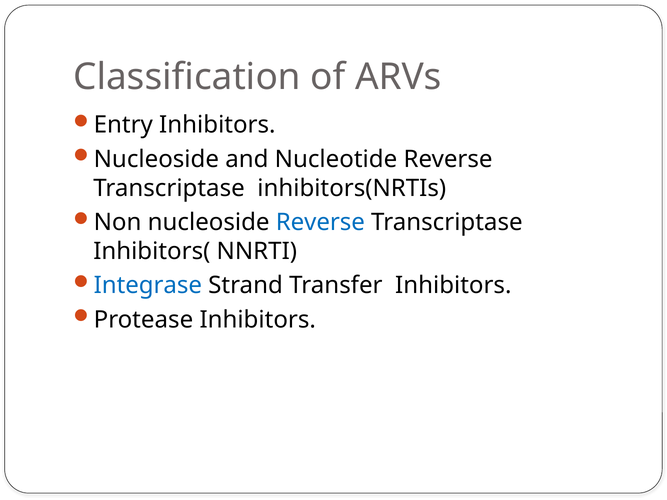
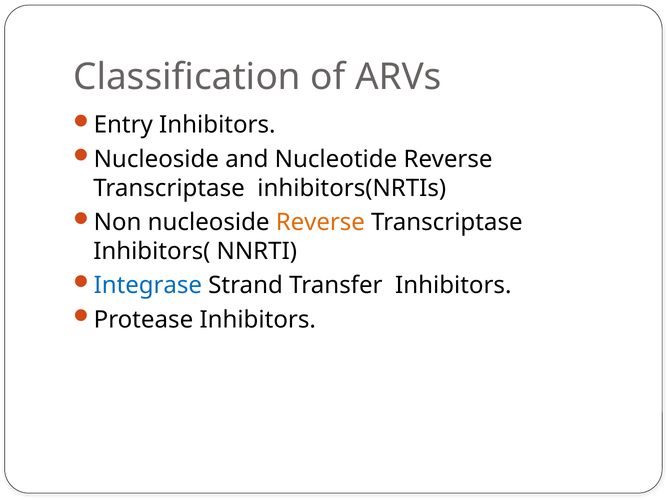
Reverse colour: blue -> orange (320, 222)
